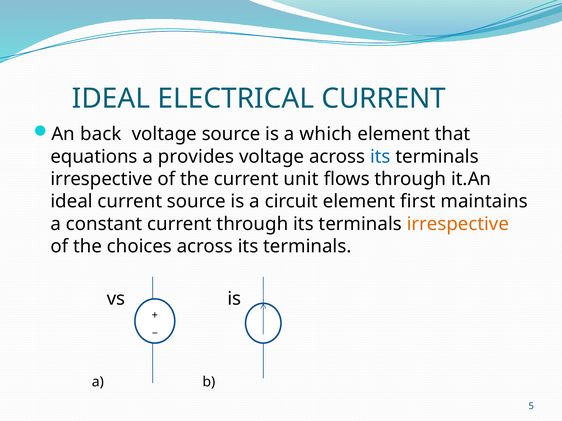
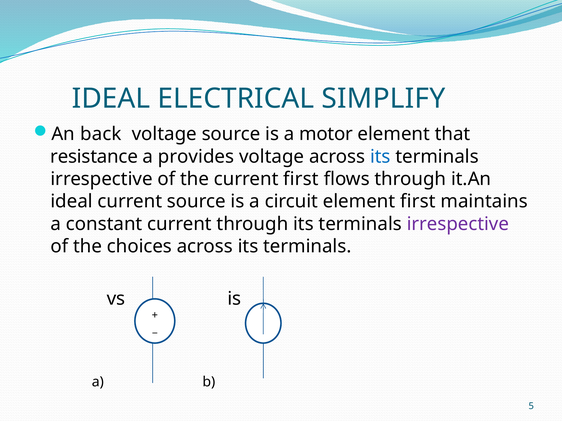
ELECTRICAL CURRENT: CURRENT -> SIMPLIFY (383, 99)
which: which -> motor (326, 134)
equations: equations -> resistance (94, 157)
current unit: unit -> first (301, 179)
irrespective colour: orange -> purple (458, 224)
